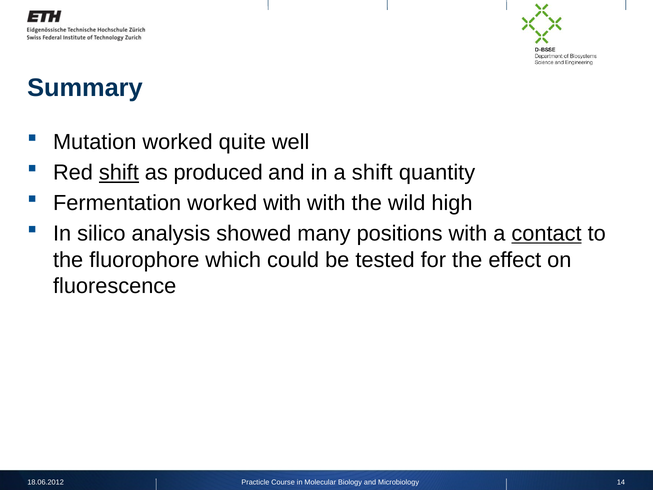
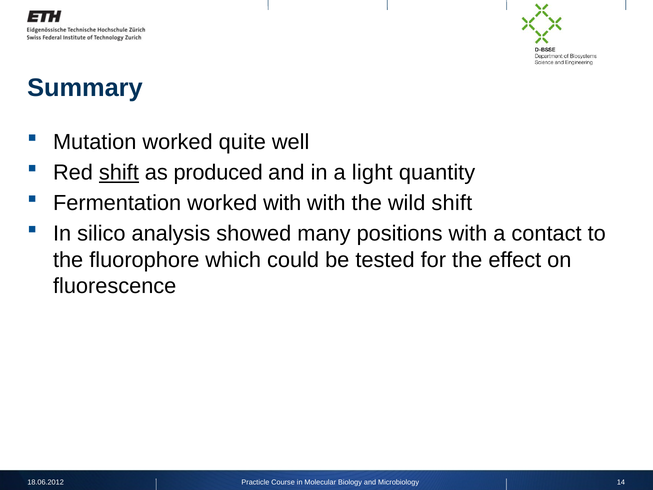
a shift: shift -> light (372, 173)
wild high: high -> shift (452, 203)
contact underline: present -> none (547, 234)
